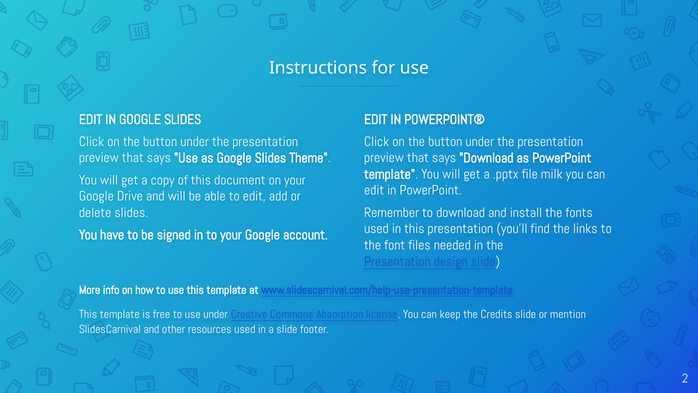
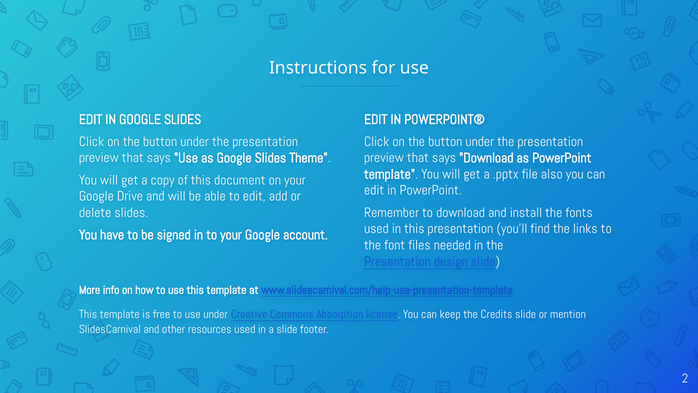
milk: milk -> also (552, 174)
